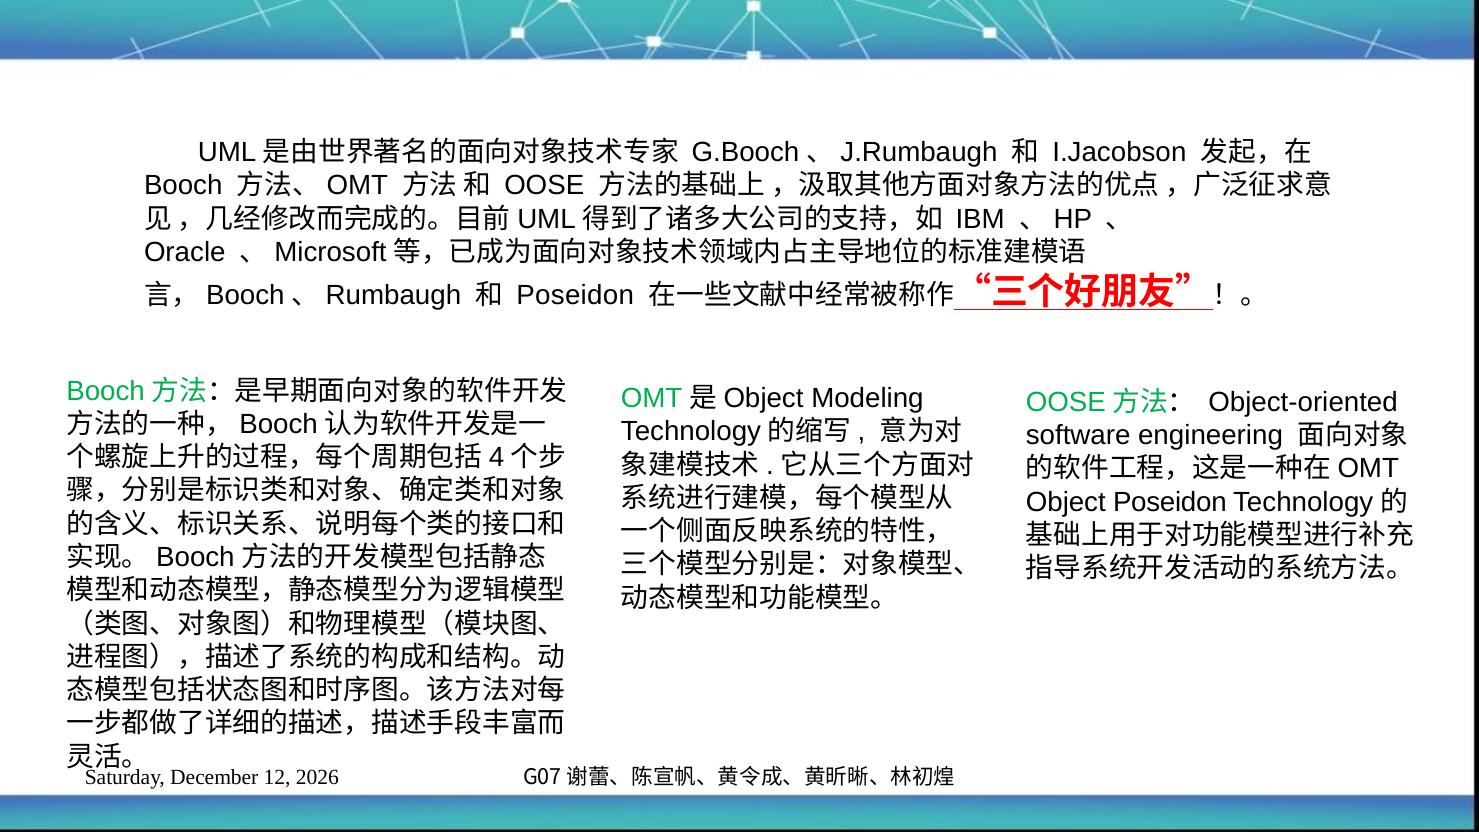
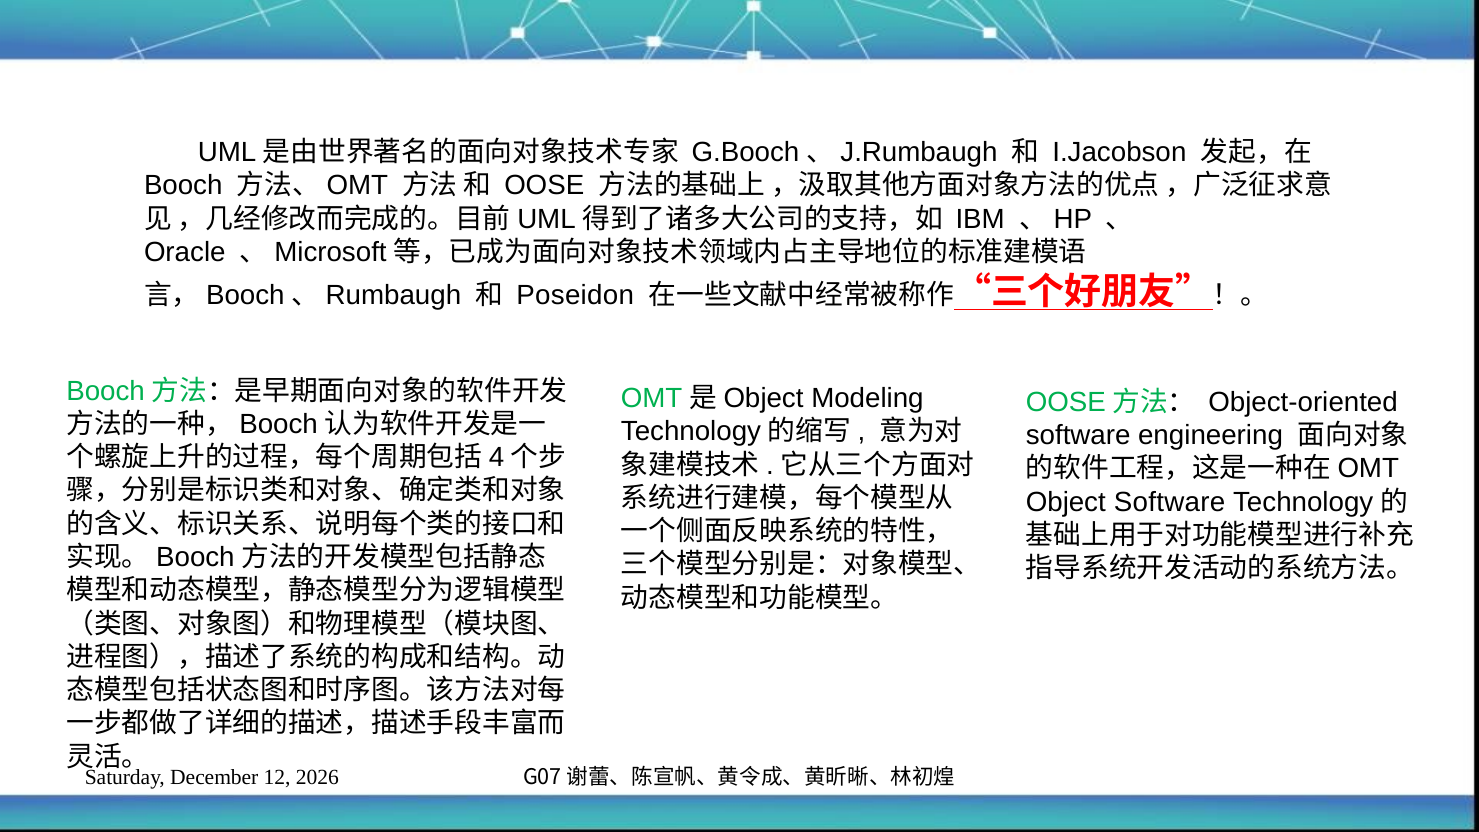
Object Poseidon: Poseidon -> Software (1170, 502)
